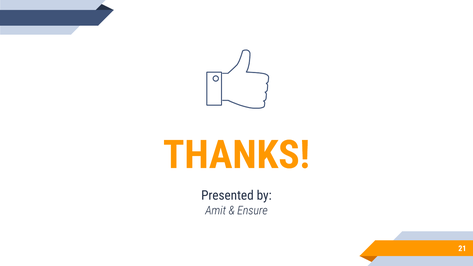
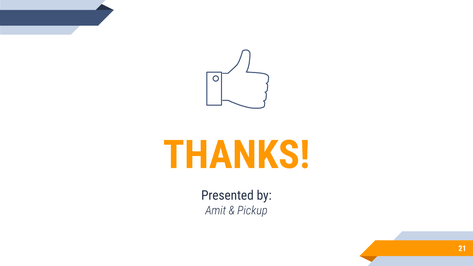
Ensure: Ensure -> Pickup (252, 210)
